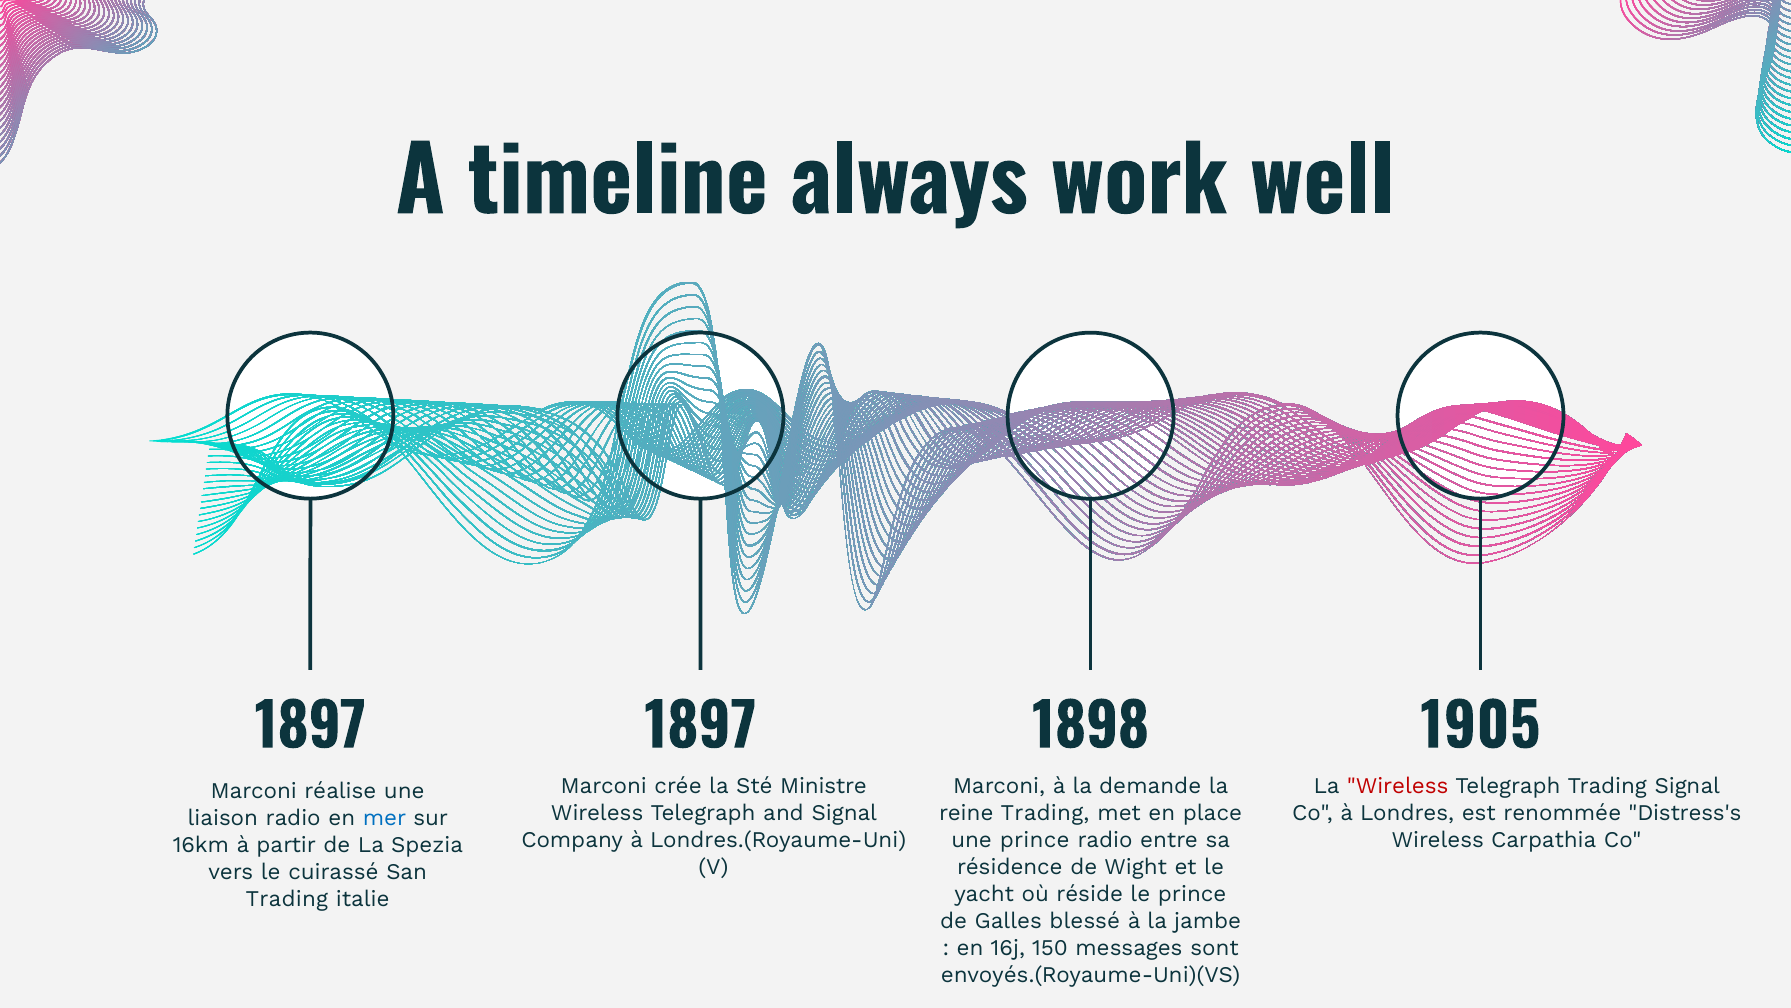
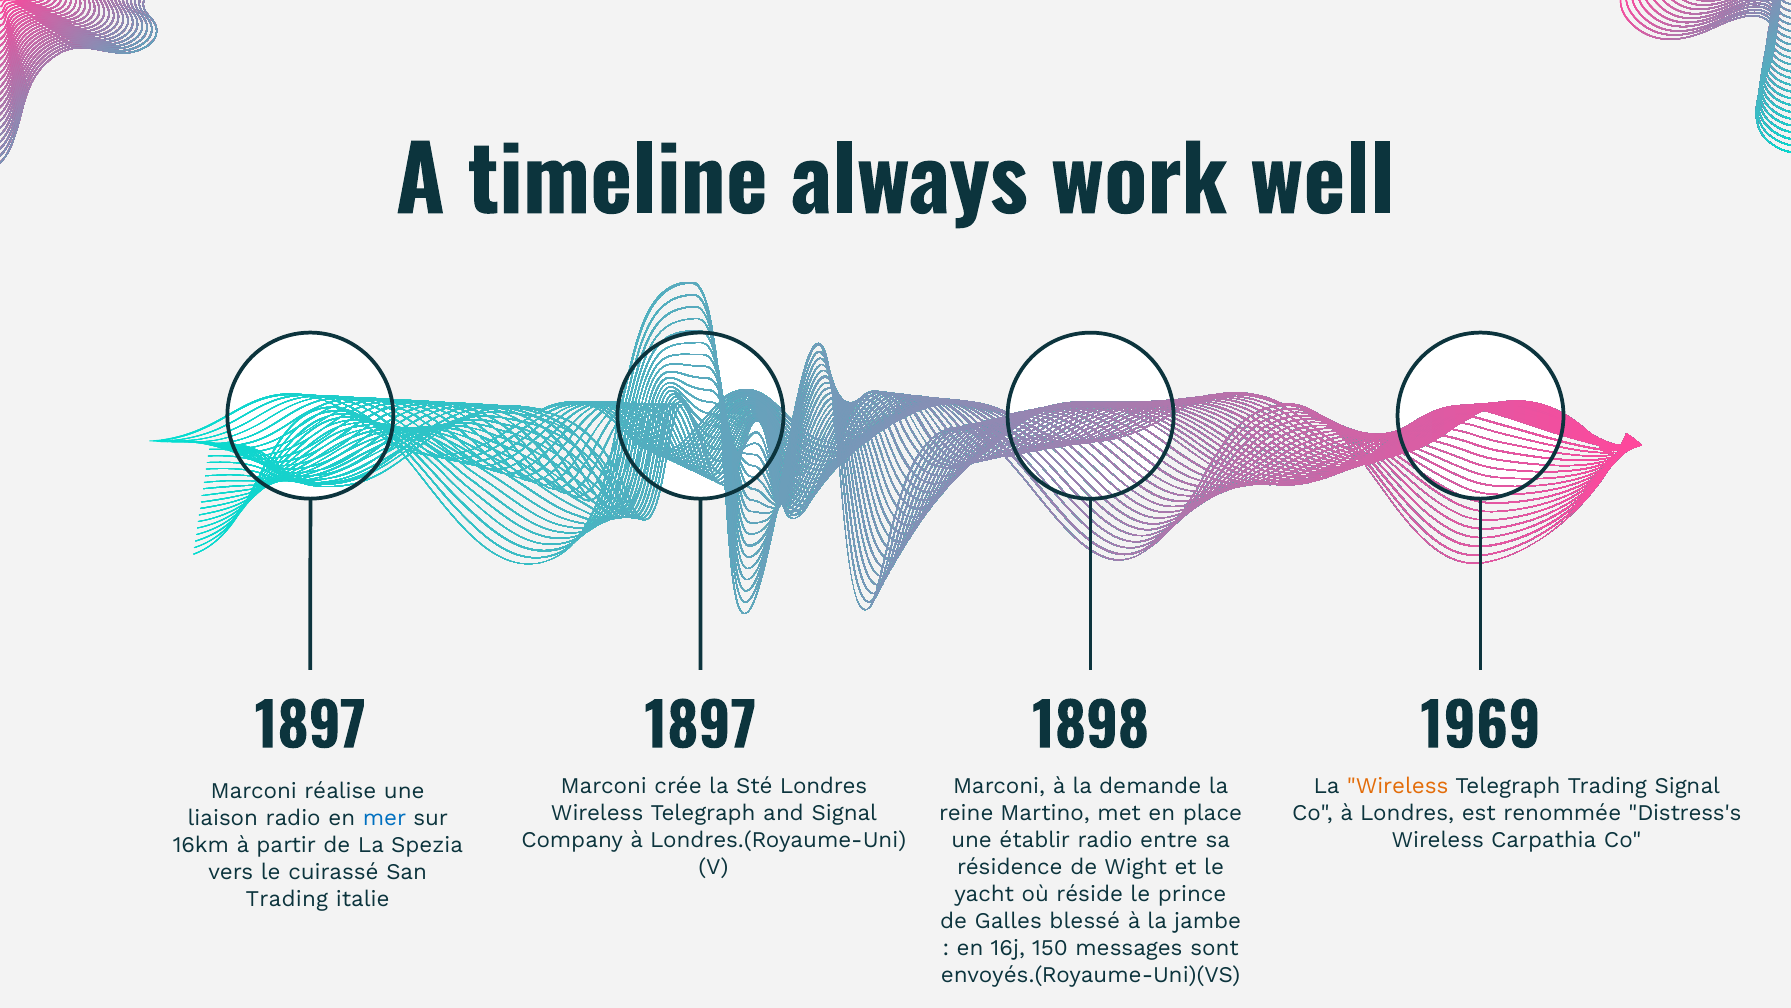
1905: 1905 -> 1969 (1480, 727)
Sté Ministre: Ministre -> Londres (824, 786)
Wireless colour: red -> orange (1398, 786)
reine Trading: Trading -> Martino (1045, 813)
une prince: prince -> établir (1035, 839)
